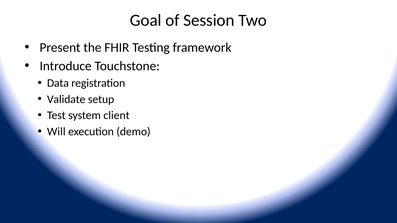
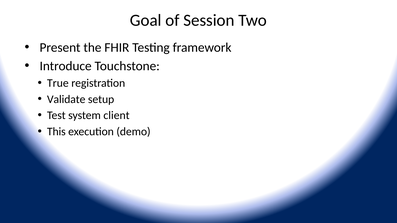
Data: Data -> True (58, 83)
Will: Will -> This (56, 132)
